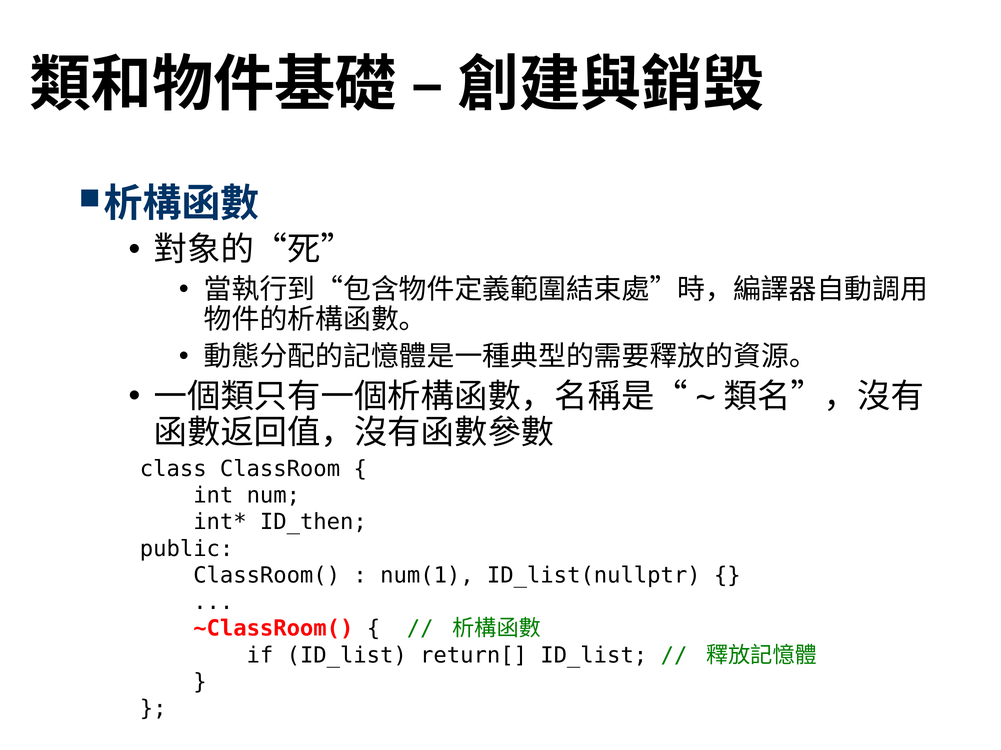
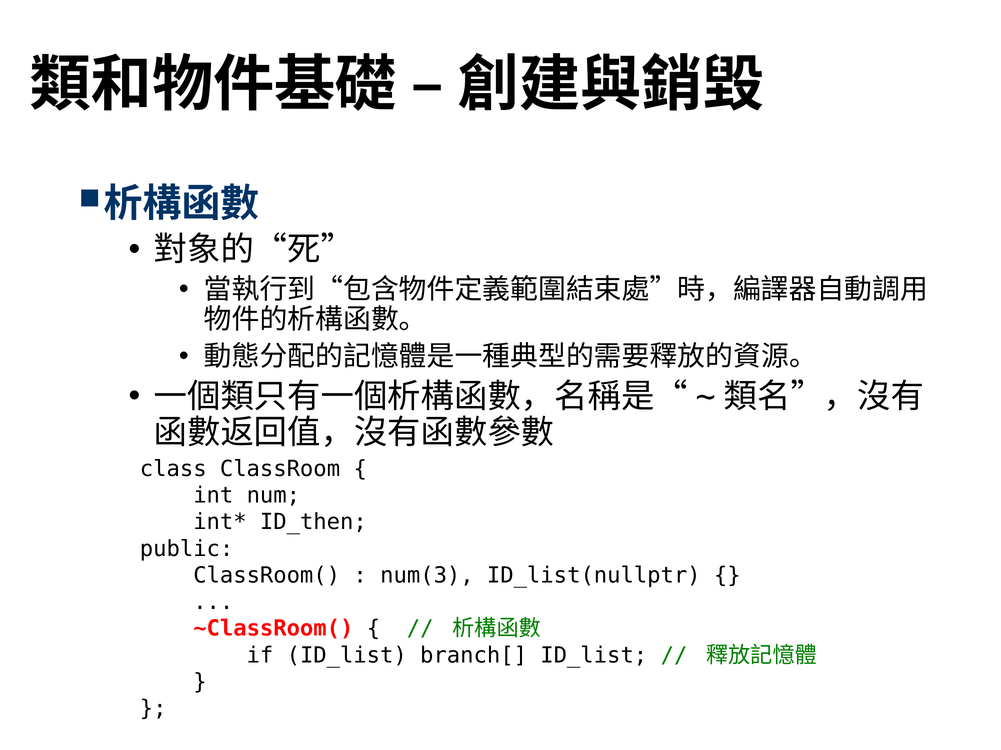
num(1: num(1 -> num(3 (427, 576)
return[: return[ -> branch[ (474, 656)
